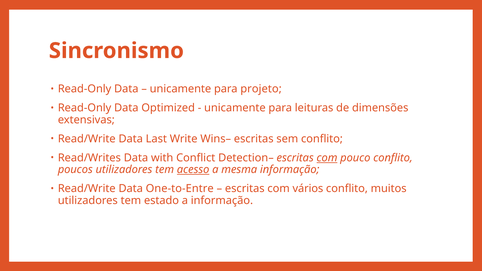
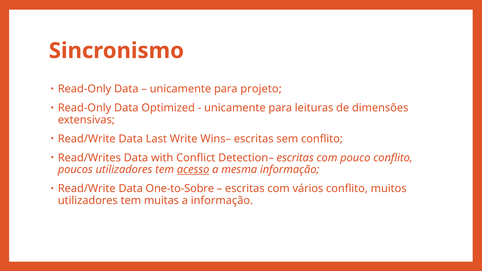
com underline: present -> none (327, 158)
One-to-Entre: One-to-Entre -> One-to-Sobre (180, 189)
estado: estado -> muitas (162, 201)
